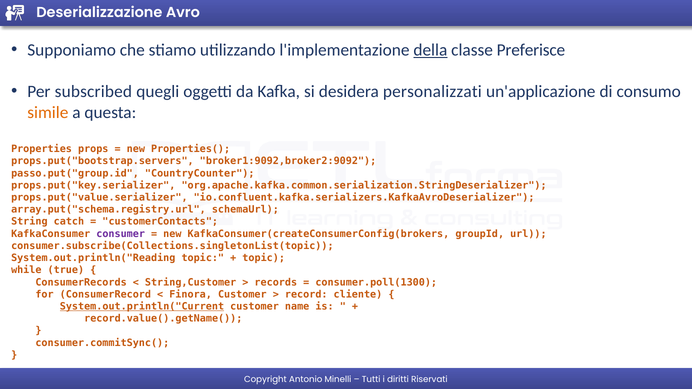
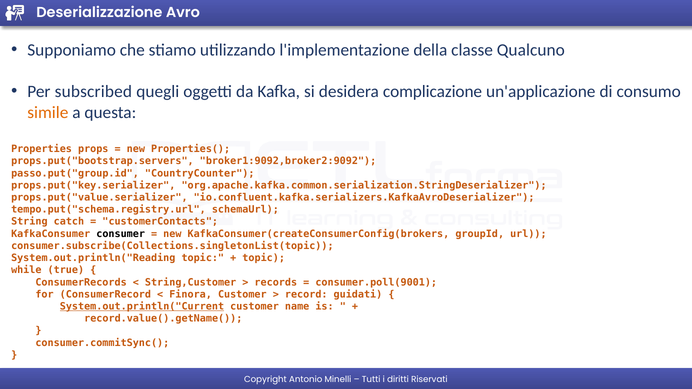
della underline: present -> none (430, 50)
Preferisce: Preferisce -> Qualcuno (531, 50)
personalizzati: personalizzati -> complicazione (433, 92)
array.put("schema.registry.url: array.put("schema.registry.url -> tempo.put("schema.registry.url (108, 210)
consumer colour: purple -> black (121, 234)
consumer.poll(1300: consumer.poll(1300 -> consumer.poll(9001 (376, 282)
cliente: cliente -> guidati (358, 294)
